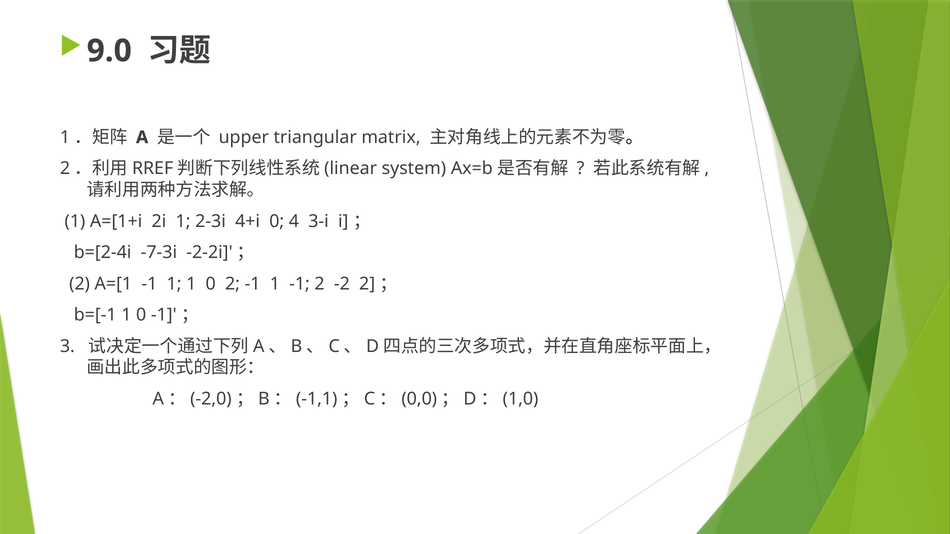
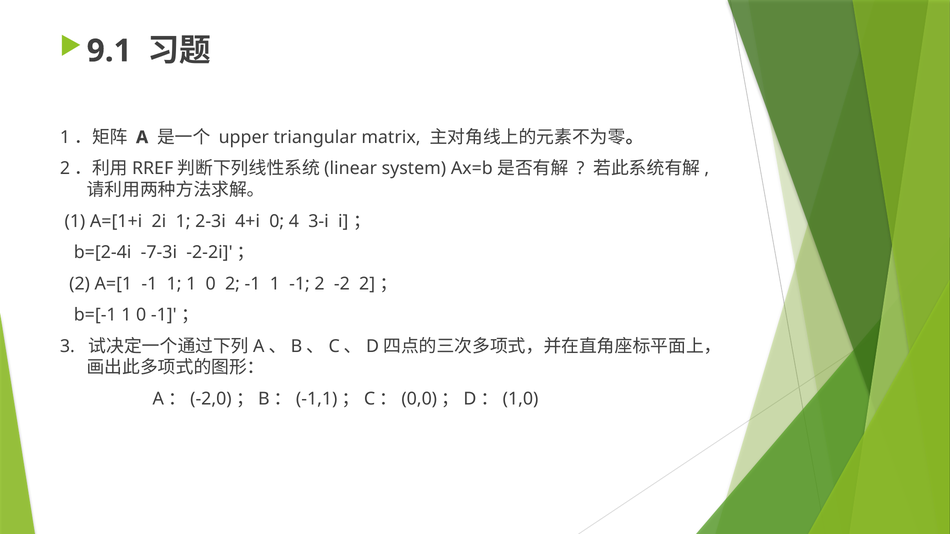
9.0: 9.0 -> 9.1 (109, 51)
